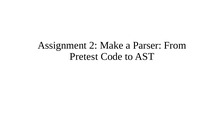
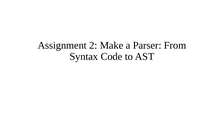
Pretest: Pretest -> Syntax (84, 57)
